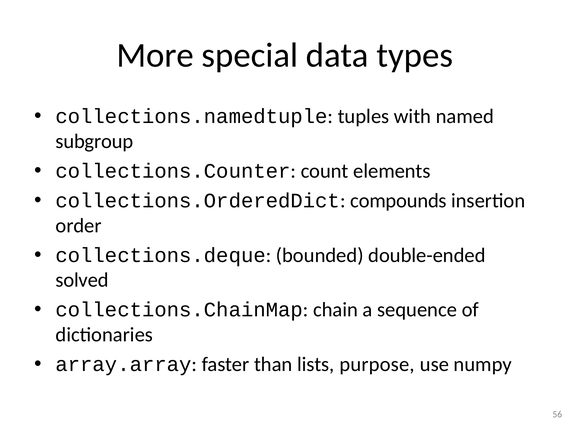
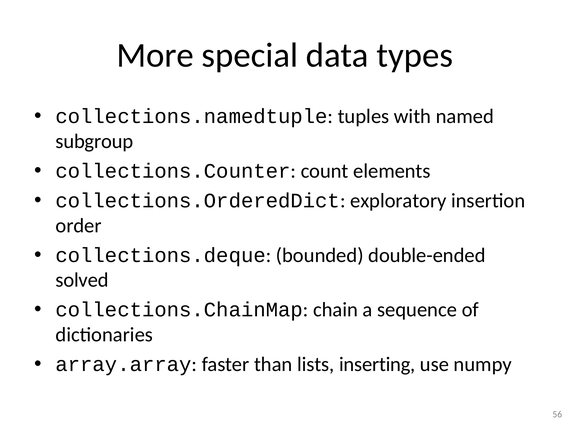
compounds: compounds -> exploratory (398, 201)
purpose: purpose -> inserting (377, 364)
